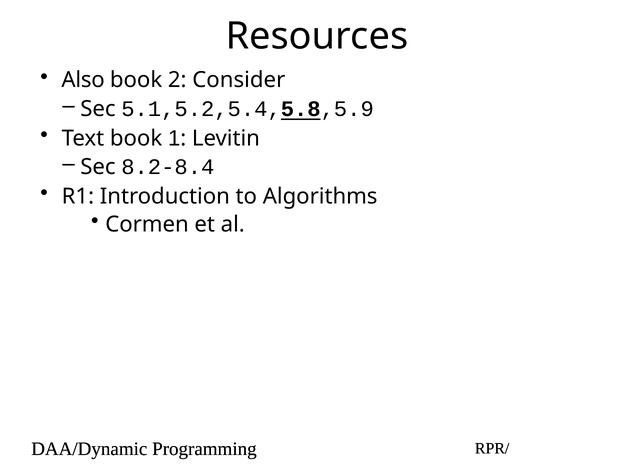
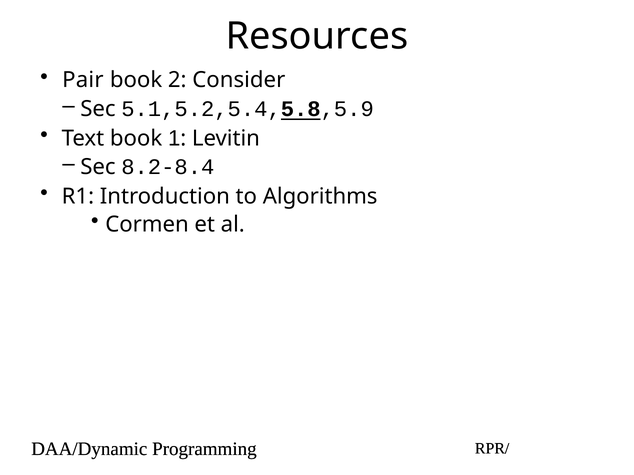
Also: Also -> Pair (83, 80)
